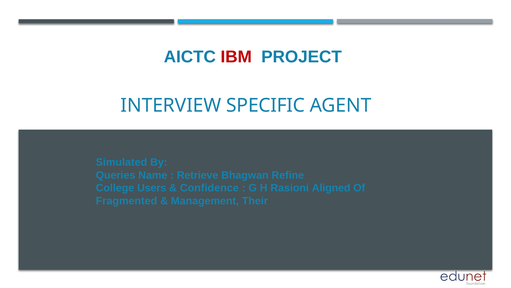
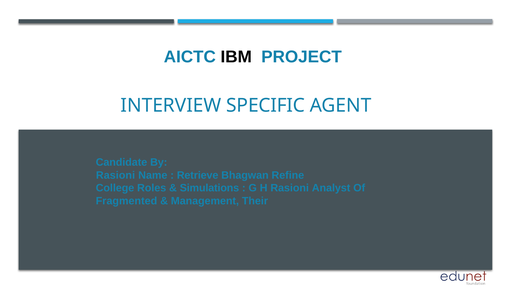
IBM colour: red -> black (236, 57)
Simulated: Simulated -> Candidate (121, 162)
Queries: Queries -> Rasioni (116, 175)
Users: Users -> Roles (152, 188)
Confidence: Confidence -> Simulations (209, 188)
Aligned: Aligned -> Analyst (331, 188)
